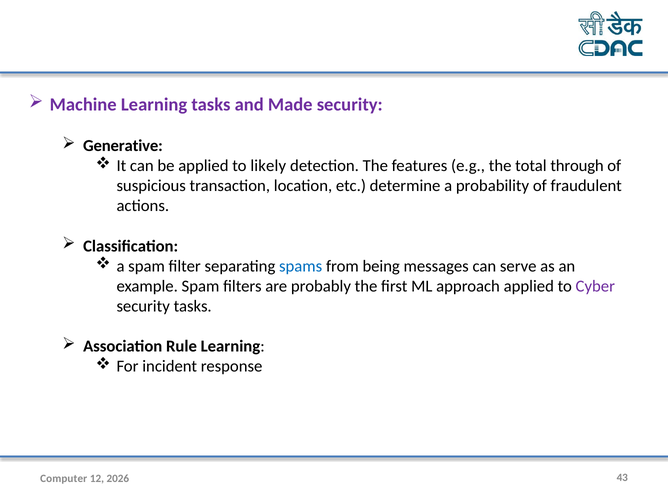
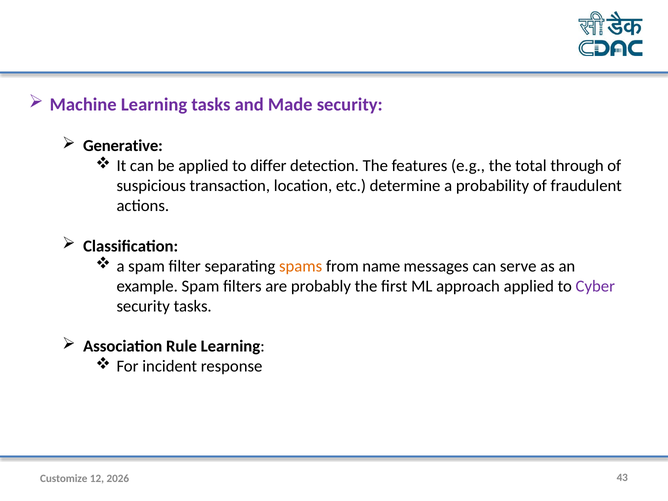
likely: likely -> differ (268, 166)
spams colour: blue -> orange (301, 266)
being: being -> name (381, 266)
Computer: Computer -> Customize (64, 478)
